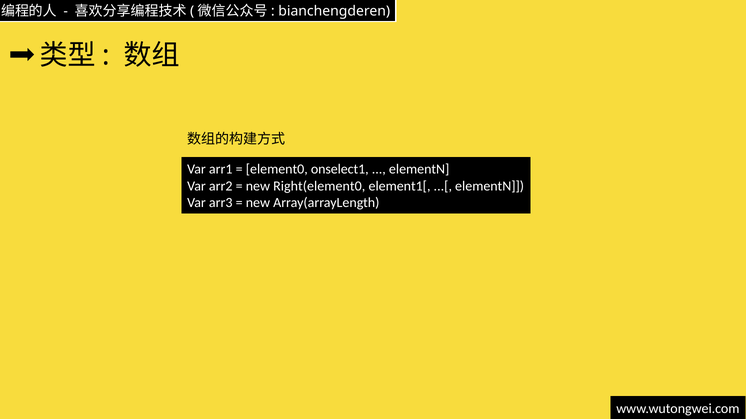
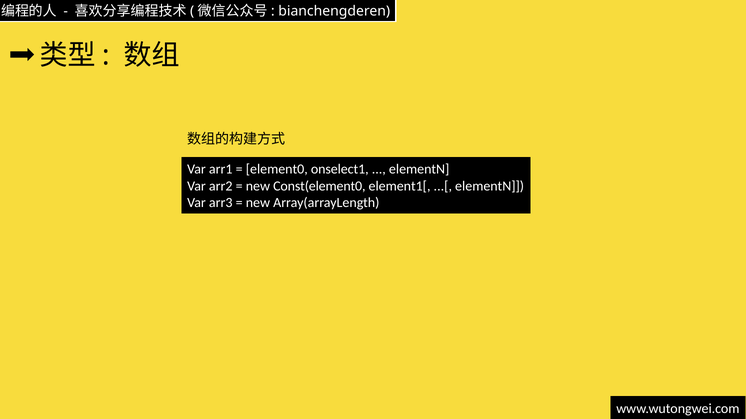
Right(element0: Right(element0 -> Const(element0 (319, 186)
